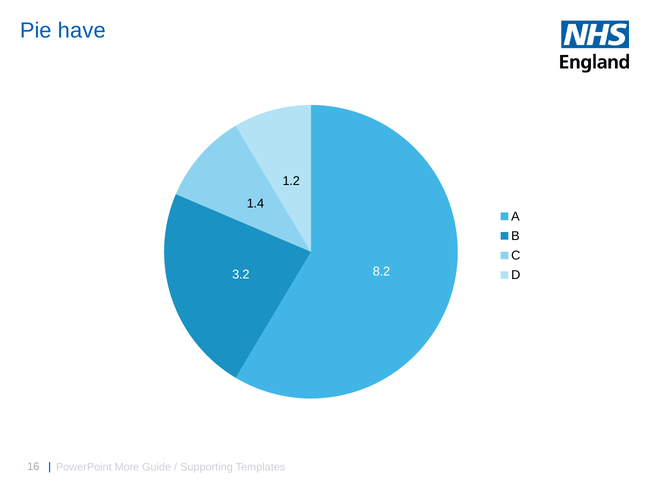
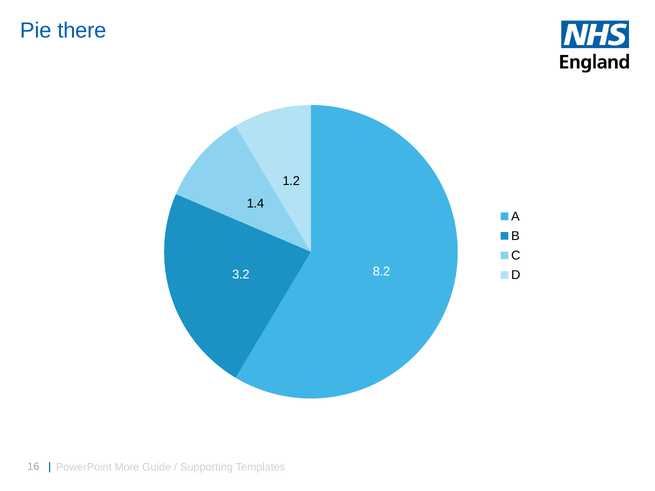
have: have -> there (82, 31)
